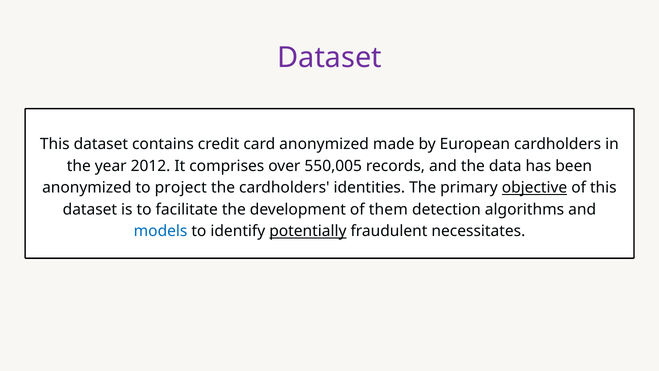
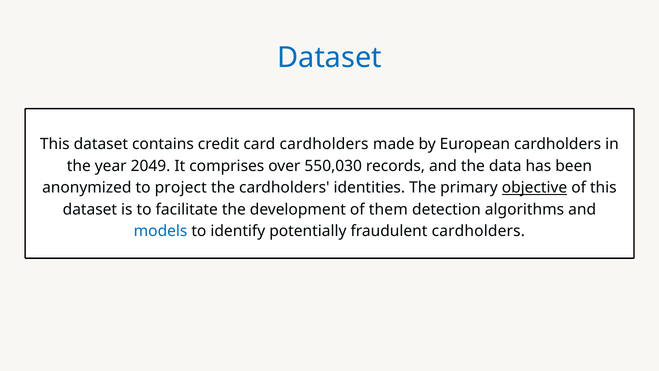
Dataset colour: purple -> blue (329, 58)
card anonymized: anonymized -> cardholders (324, 144)
2012: 2012 -> 2049 (151, 166)
550,005: 550,005 -> 550,030 (333, 166)
potentially underline: present -> none (308, 231)
fraudulent necessitates: necessitates -> cardholders (478, 231)
